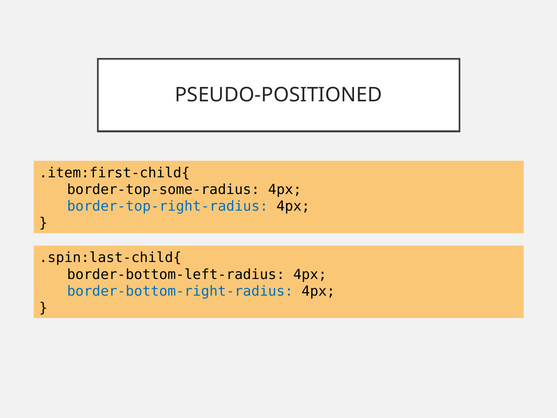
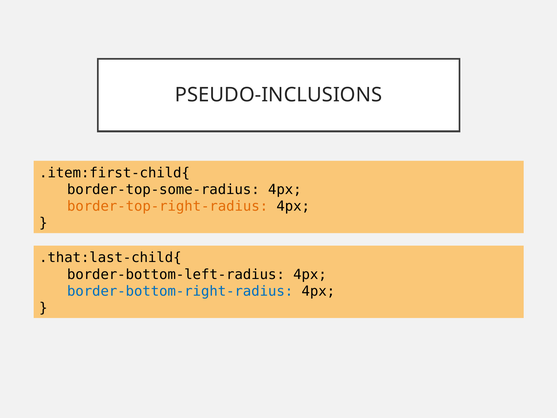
PSEUDO-POSITIONED: PSEUDO-POSITIONED -> PSEUDO-INCLUSIONS (278, 95)
border-top-right-radius colour: blue -> orange (168, 206)
.spin:last-child{: .spin:last-child{ -> .that:last-child{ (110, 258)
